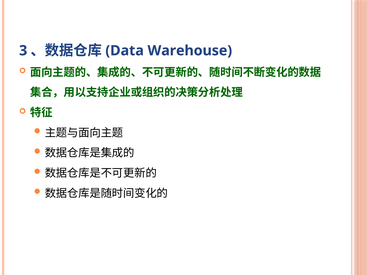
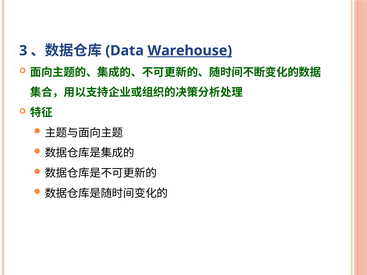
Warehouse underline: none -> present (190, 51)
